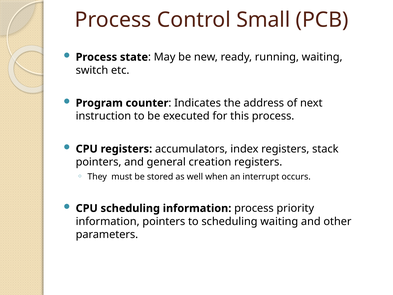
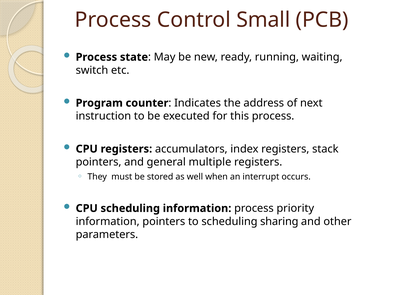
creation: creation -> multiple (210, 162)
scheduling waiting: waiting -> sharing (279, 221)
